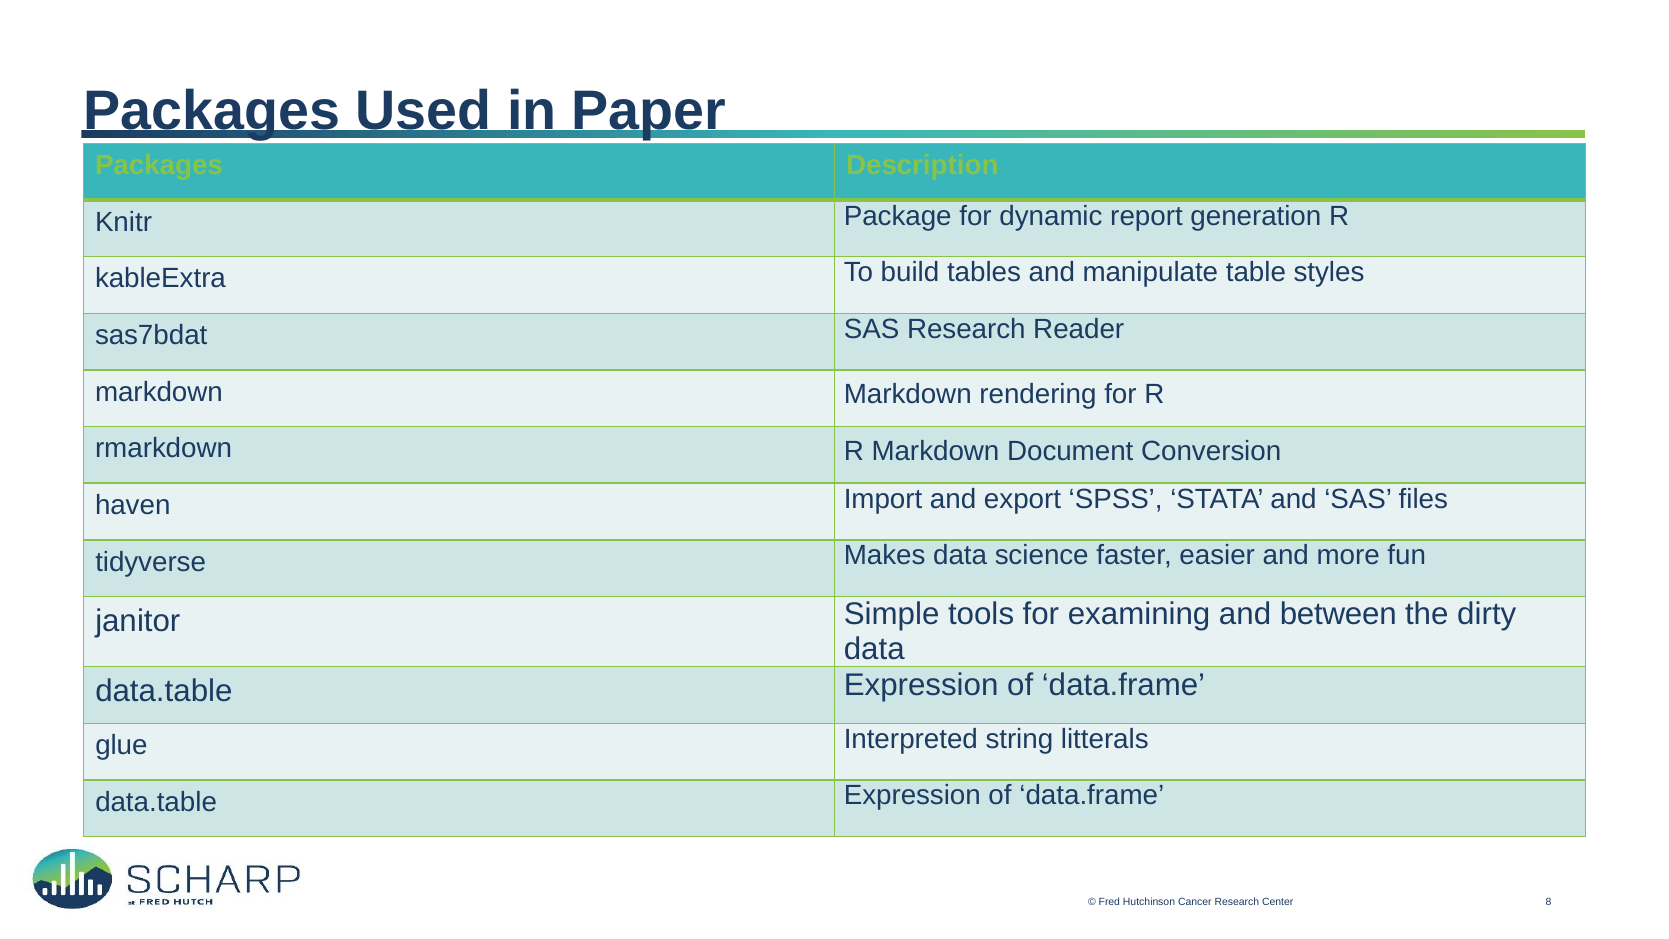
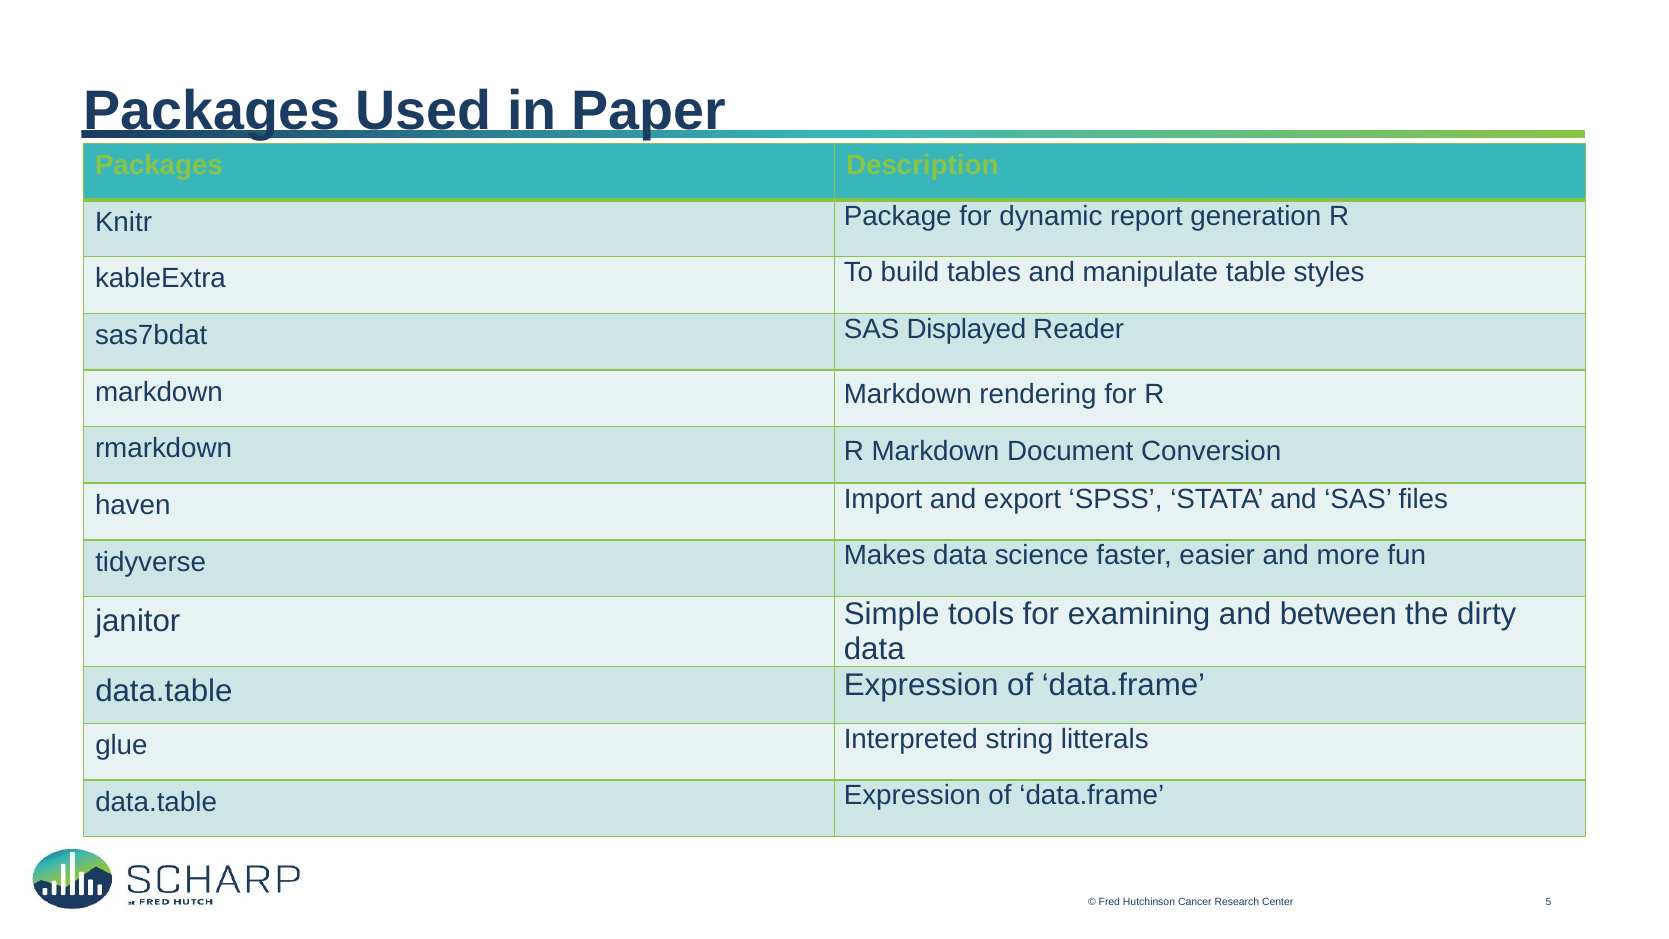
SAS Research: Research -> Displayed (966, 329)
8: 8 -> 5 (1549, 902)
